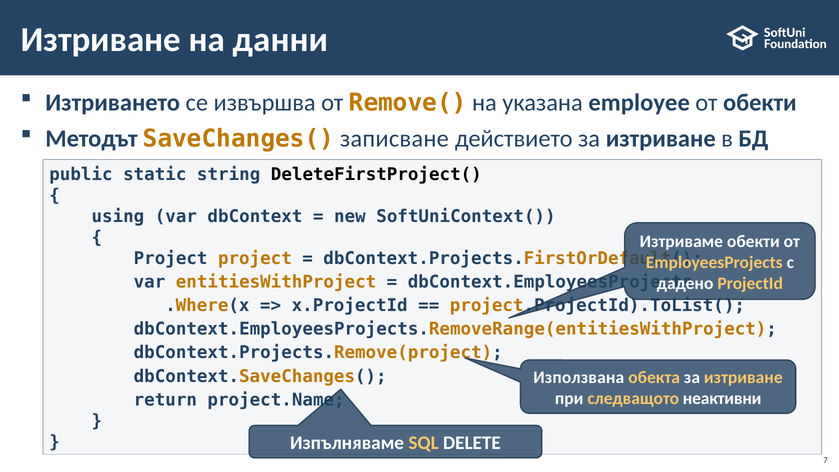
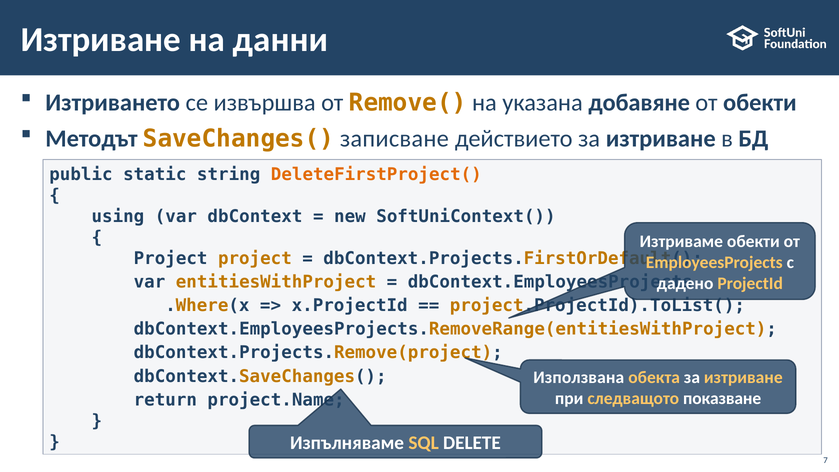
employee: employee -> добавяне (639, 103)
DeleteFirstProject( colour: black -> orange (376, 174)
неактивни: неактивни -> показване (722, 398)
